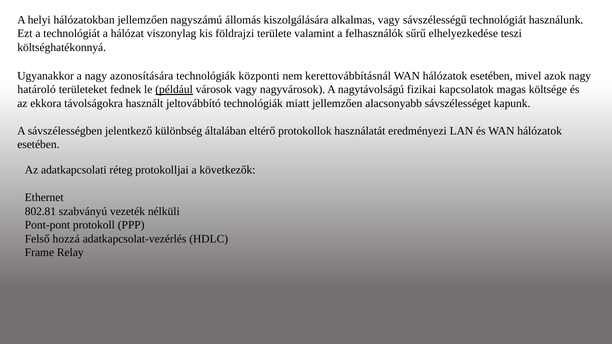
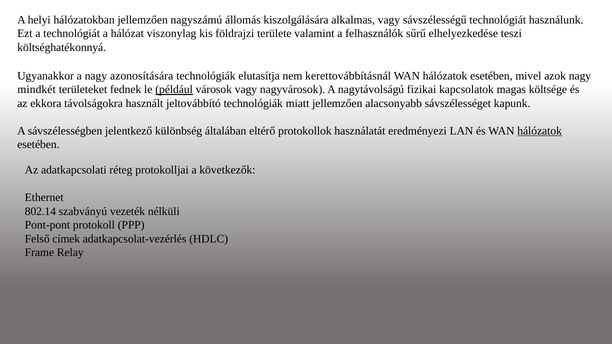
központi: központi -> elutasítja (259, 76)
határoló: határoló -> mindkét (37, 90)
hálózatok underline: none -> present (540, 131)
802.81: 802.81 -> 802.14 (40, 212)
hozzá: hozzá -> címek (66, 239)
